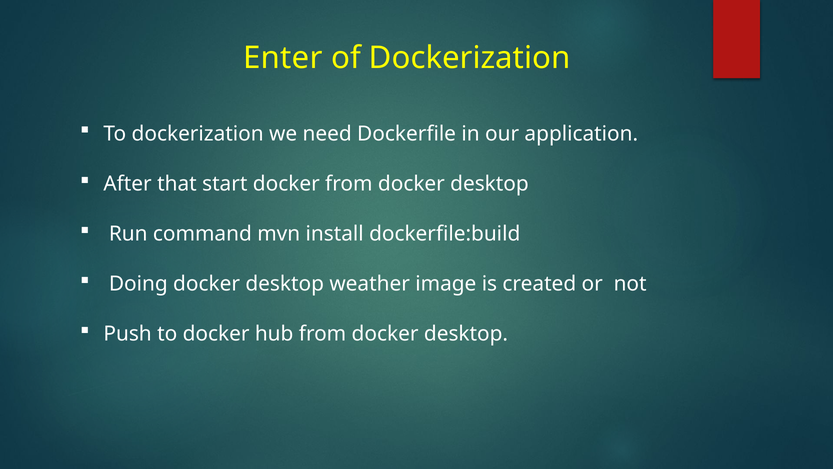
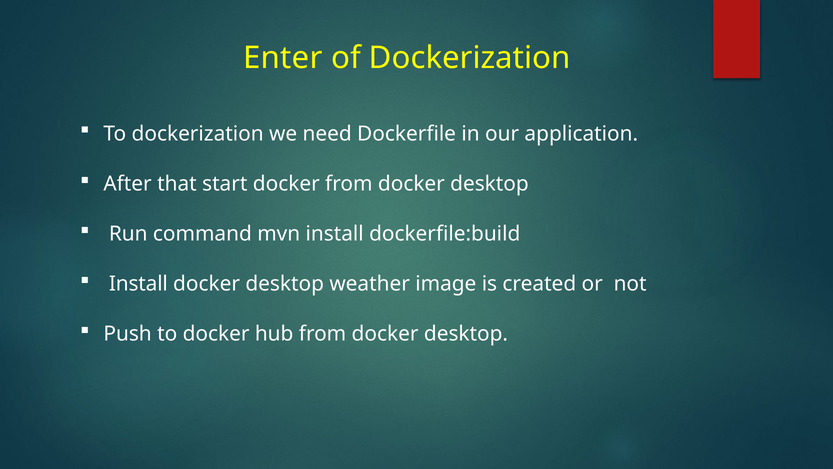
Doing: Doing -> Install (138, 284)
